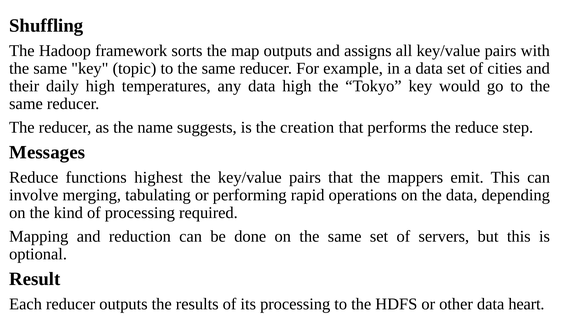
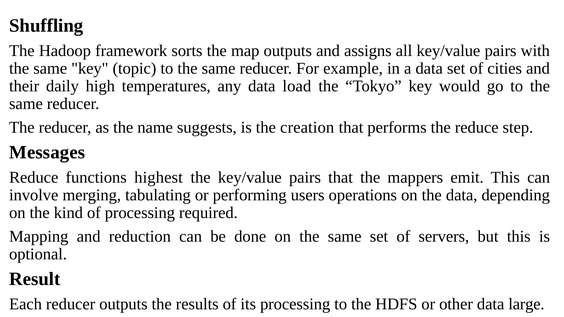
data high: high -> load (297, 86)
rapid: rapid -> users (308, 195)
heart: heart -> large (526, 304)
